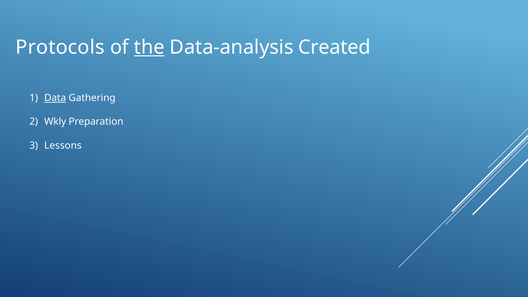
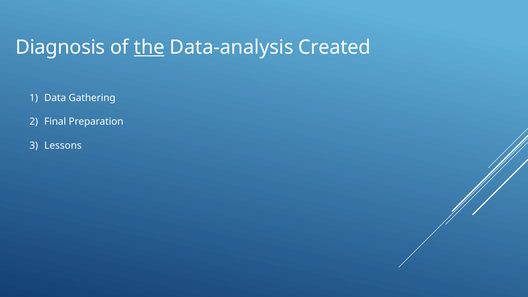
Protocols: Protocols -> Diagnosis (60, 47)
Data underline: present -> none (55, 98)
Wkly: Wkly -> Final (55, 122)
